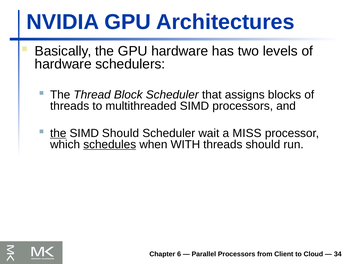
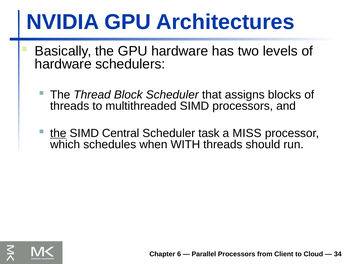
SIMD Should: Should -> Central (121, 133)
wait: wait -> task (209, 133)
schedules underline: present -> none (110, 144)
